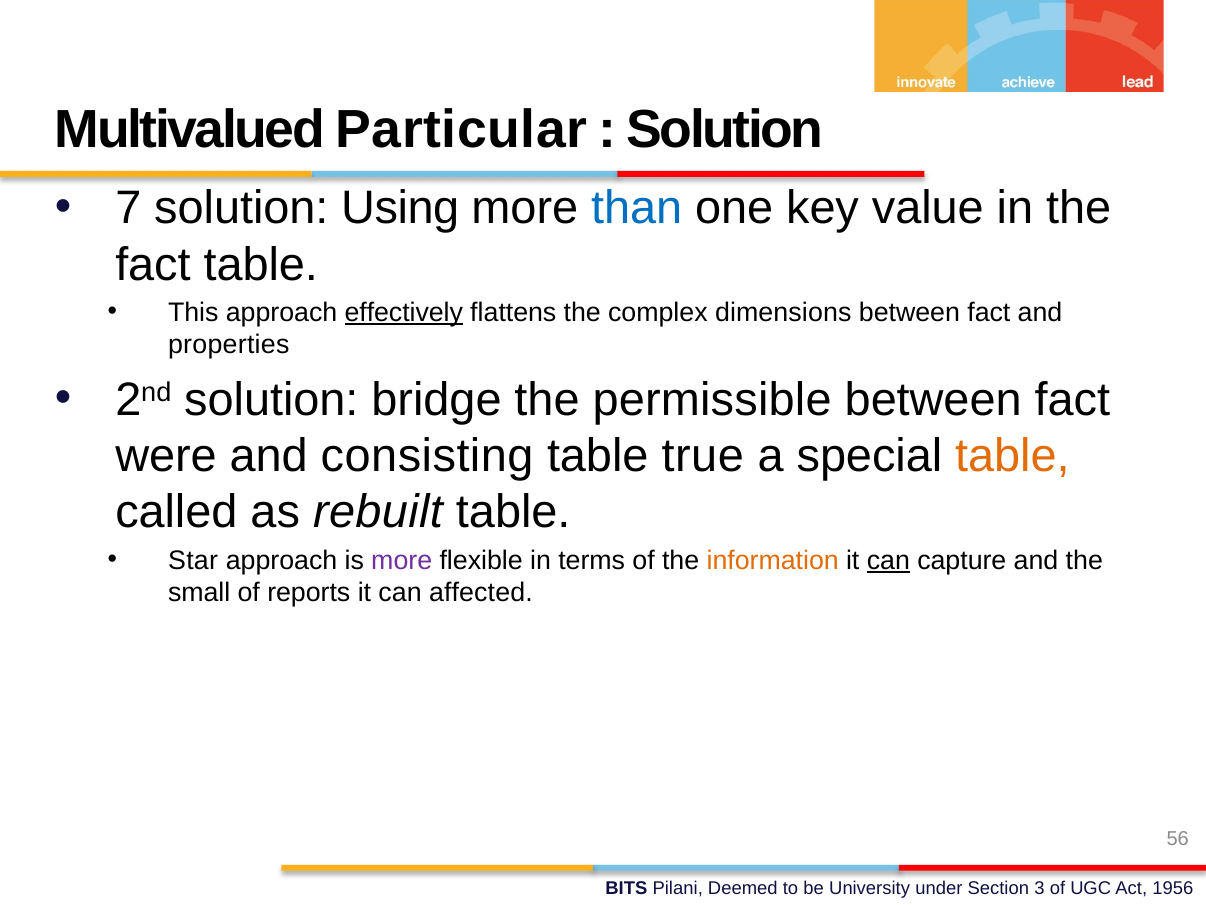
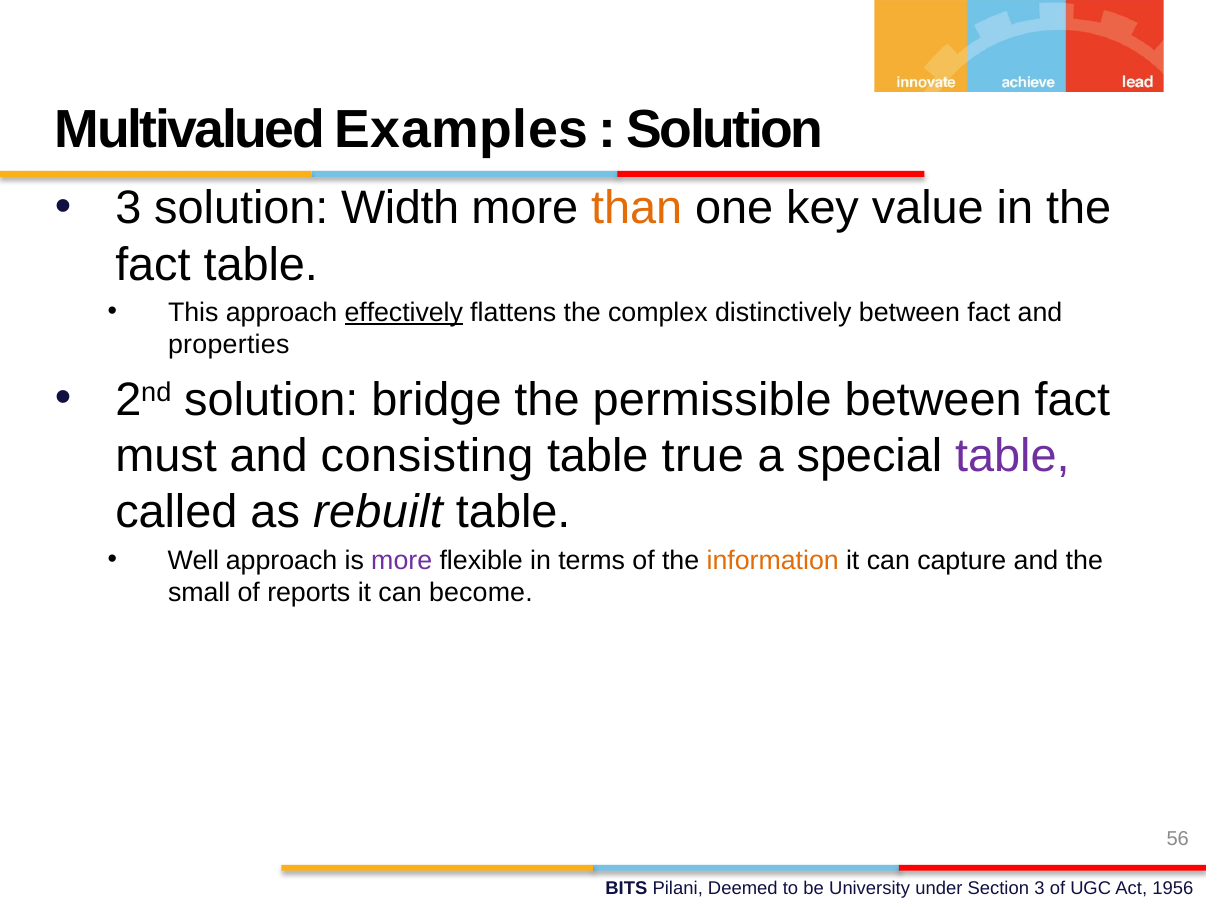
Particular: Particular -> Examples (462, 130)
7: 7 -> 3 (128, 208)
Using: Using -> Width (400, 208)
than colour: blue -> orange (637, 208)
dimensions: dimensions -> distinctively (783, 312)
were: were -> must (166, 456)
table colour: orange -> purple (1012, 456)
Star: Star -> Well (193, 560)
can underline: present -> none (888, 560)
affected: affected -> become (481, 592)
